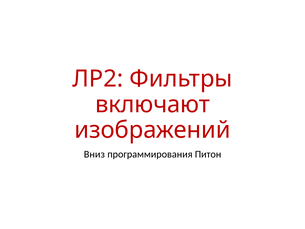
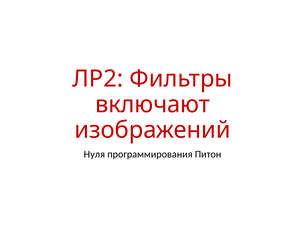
Вниз: Вниз -> Нуля (94, 154)
